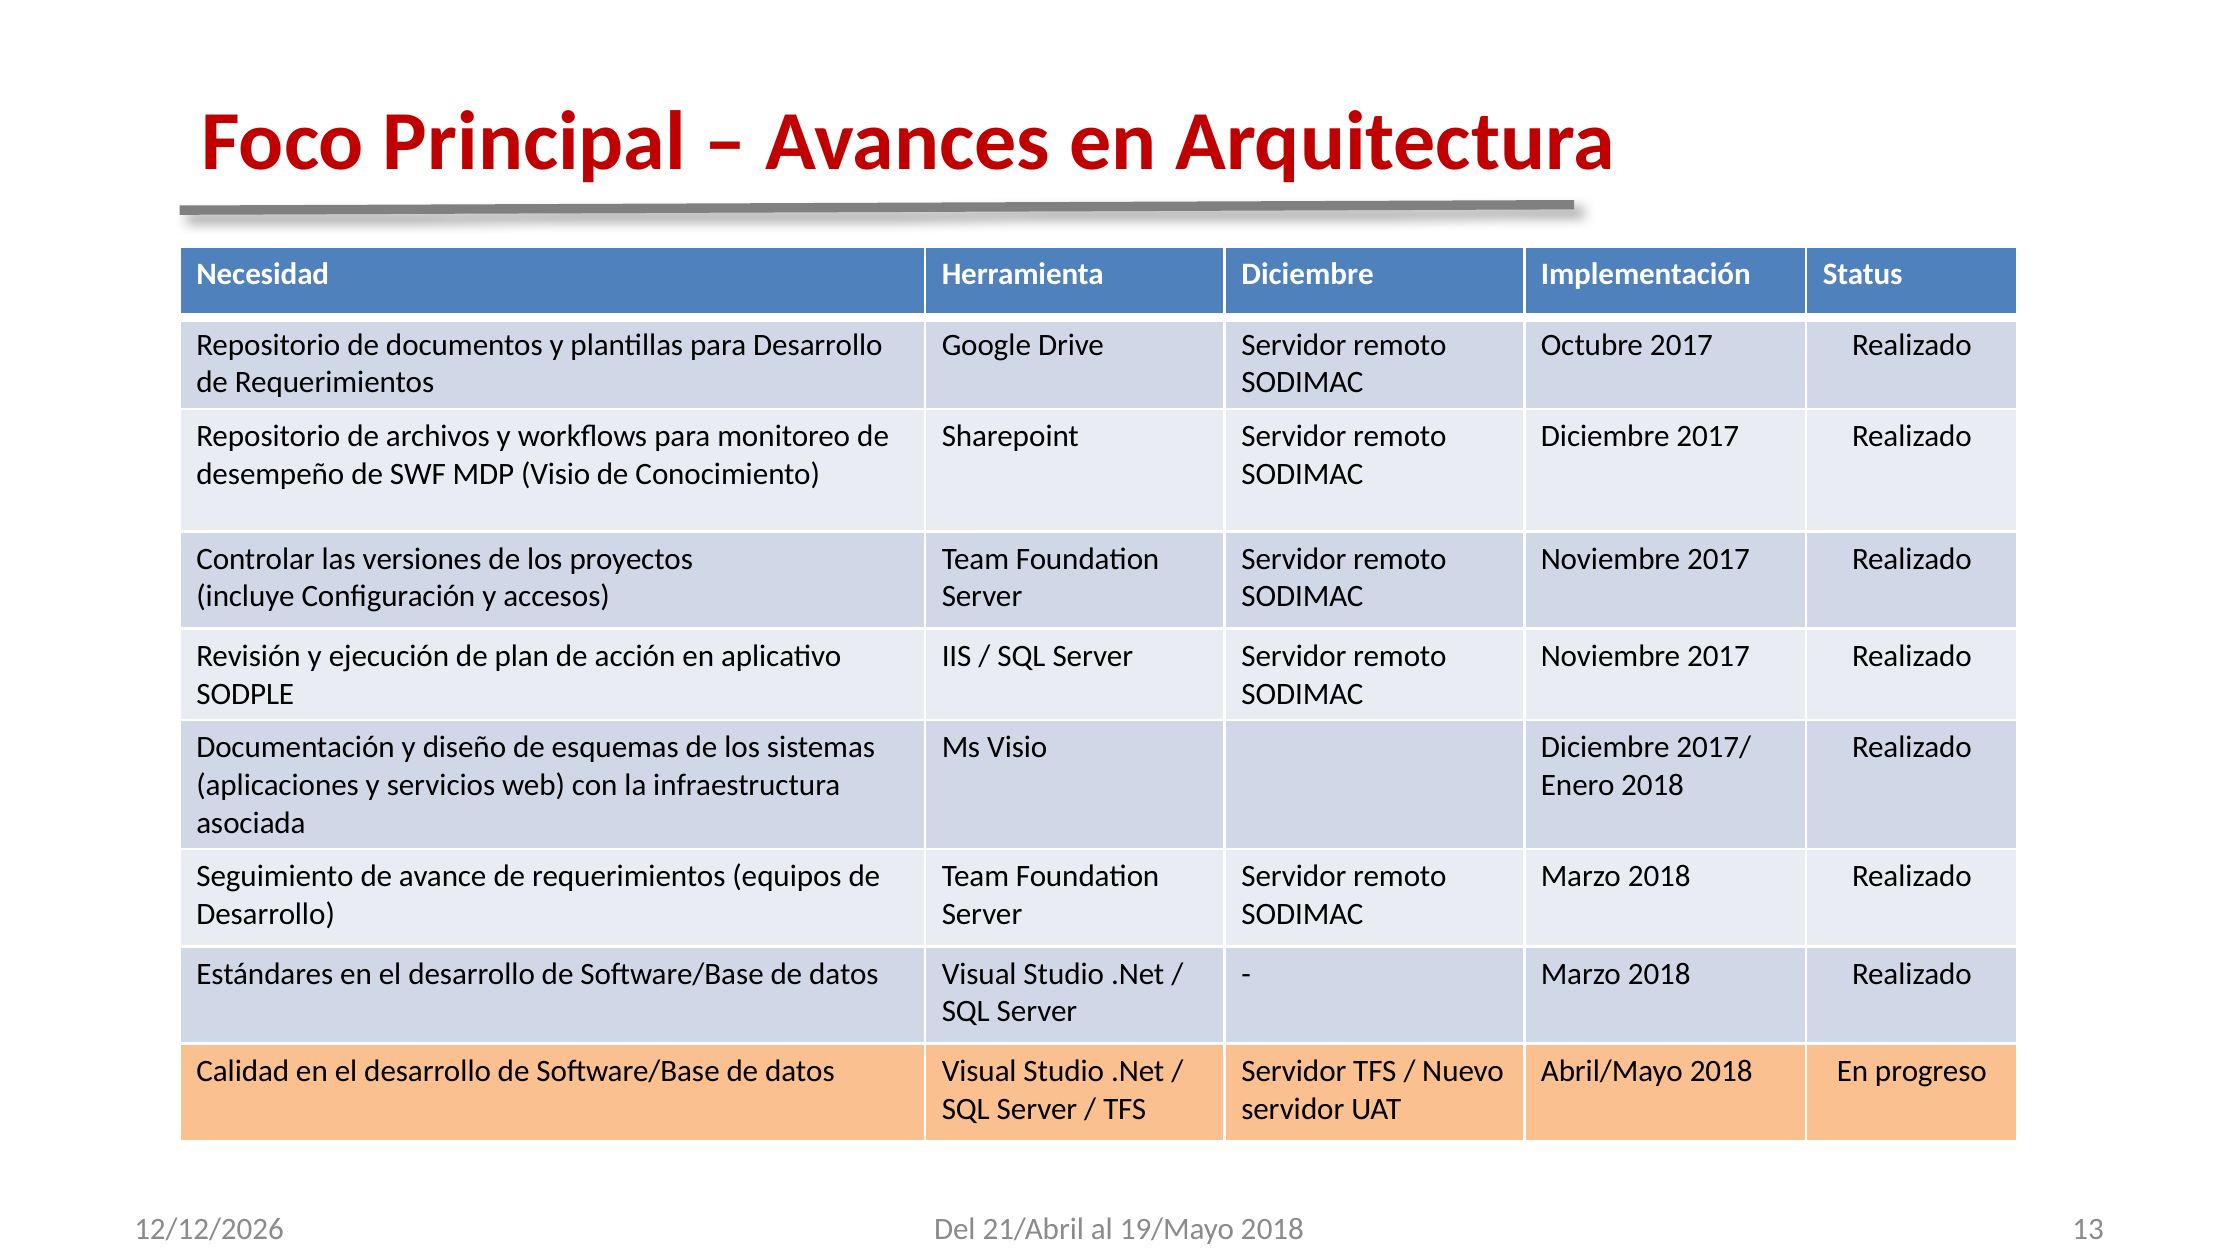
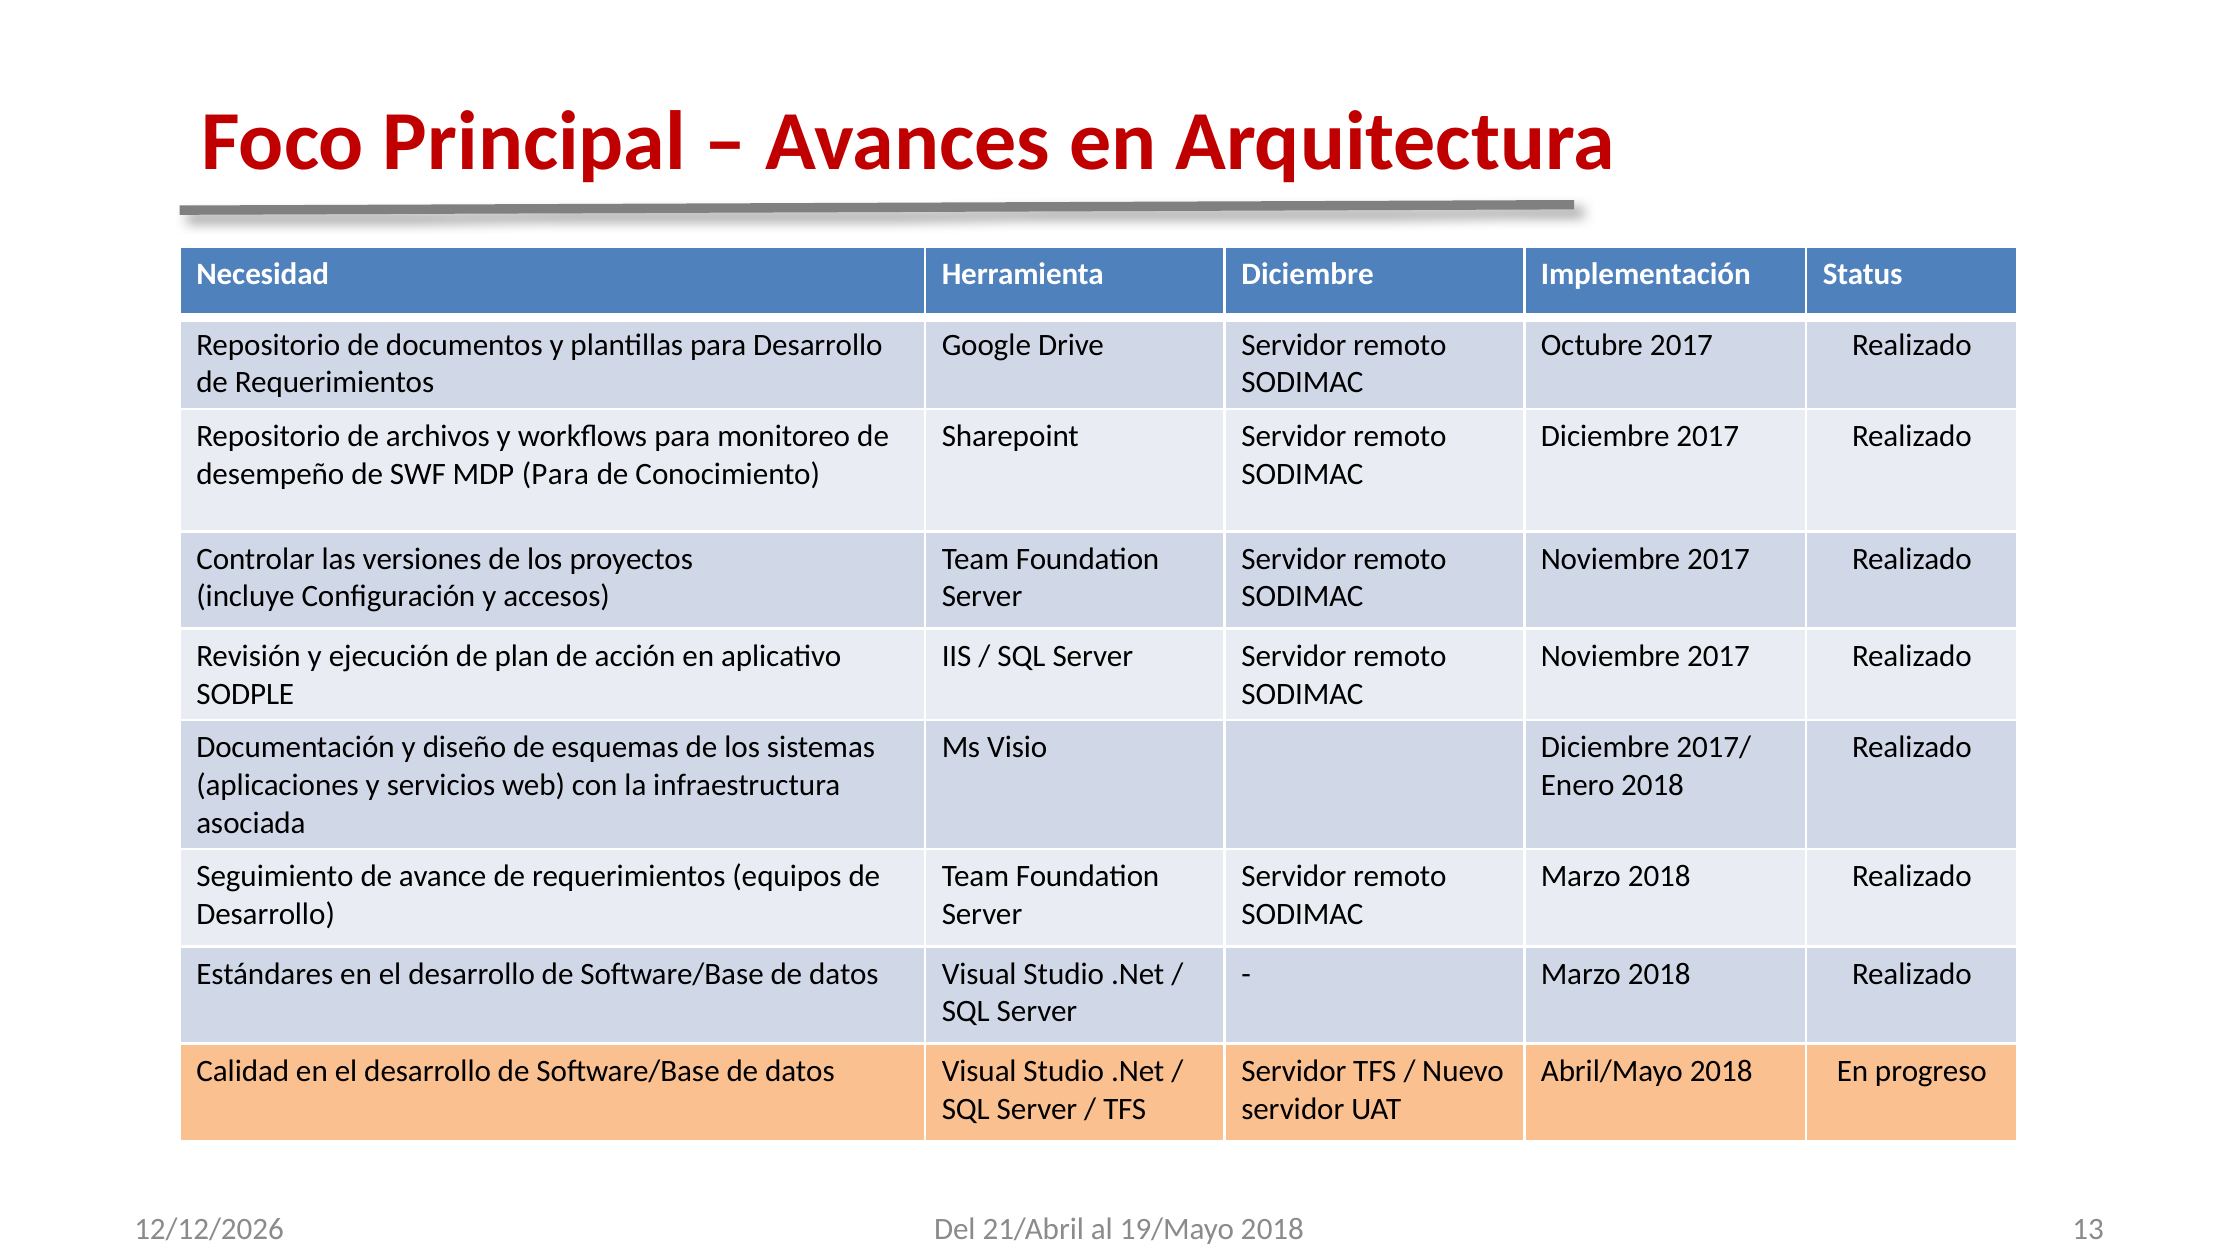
MDP Visio: Visio -> Para (555, 474)
